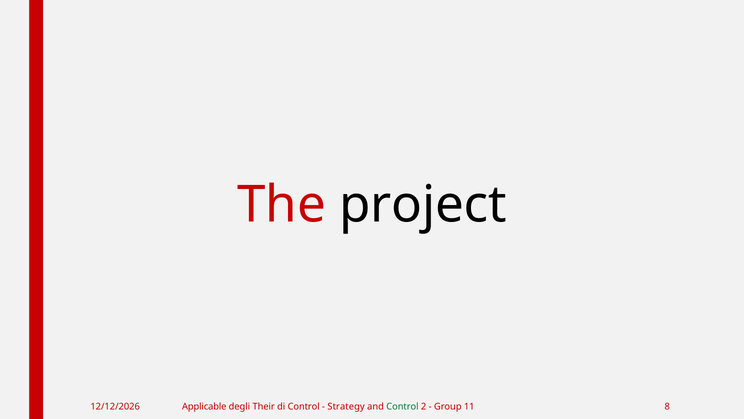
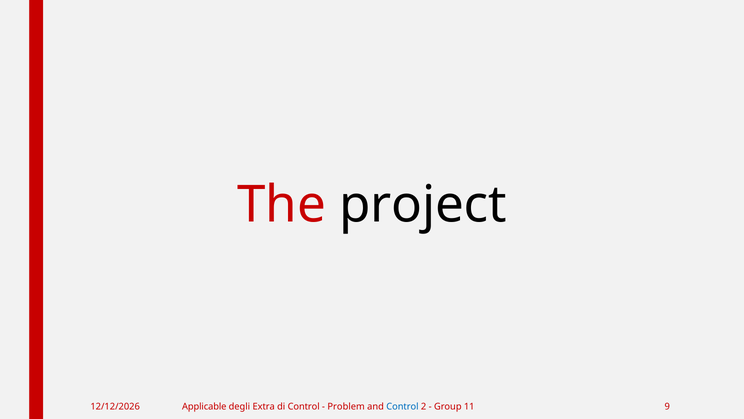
Their: Their -> Extra (264, 406)
Strategy: Strategy -> Problem (346, 406)
Control colour: green -> blue (402, 406)
8: 8 -> 9 (667, 406)
